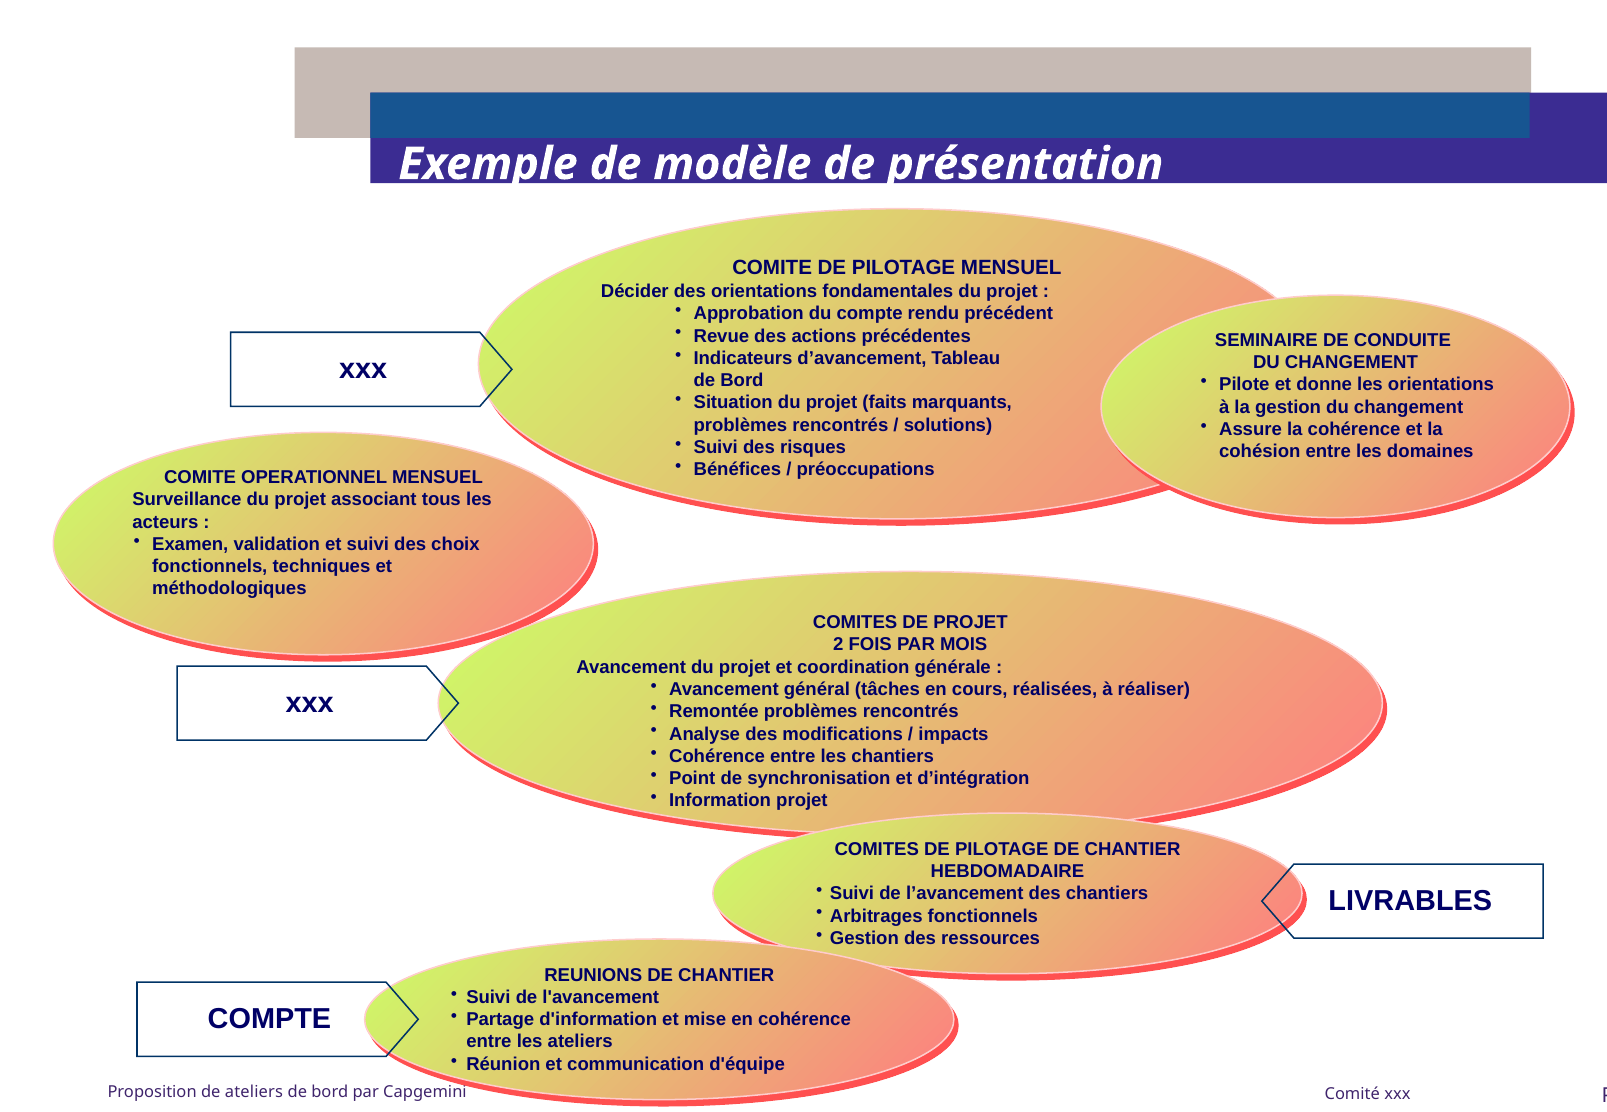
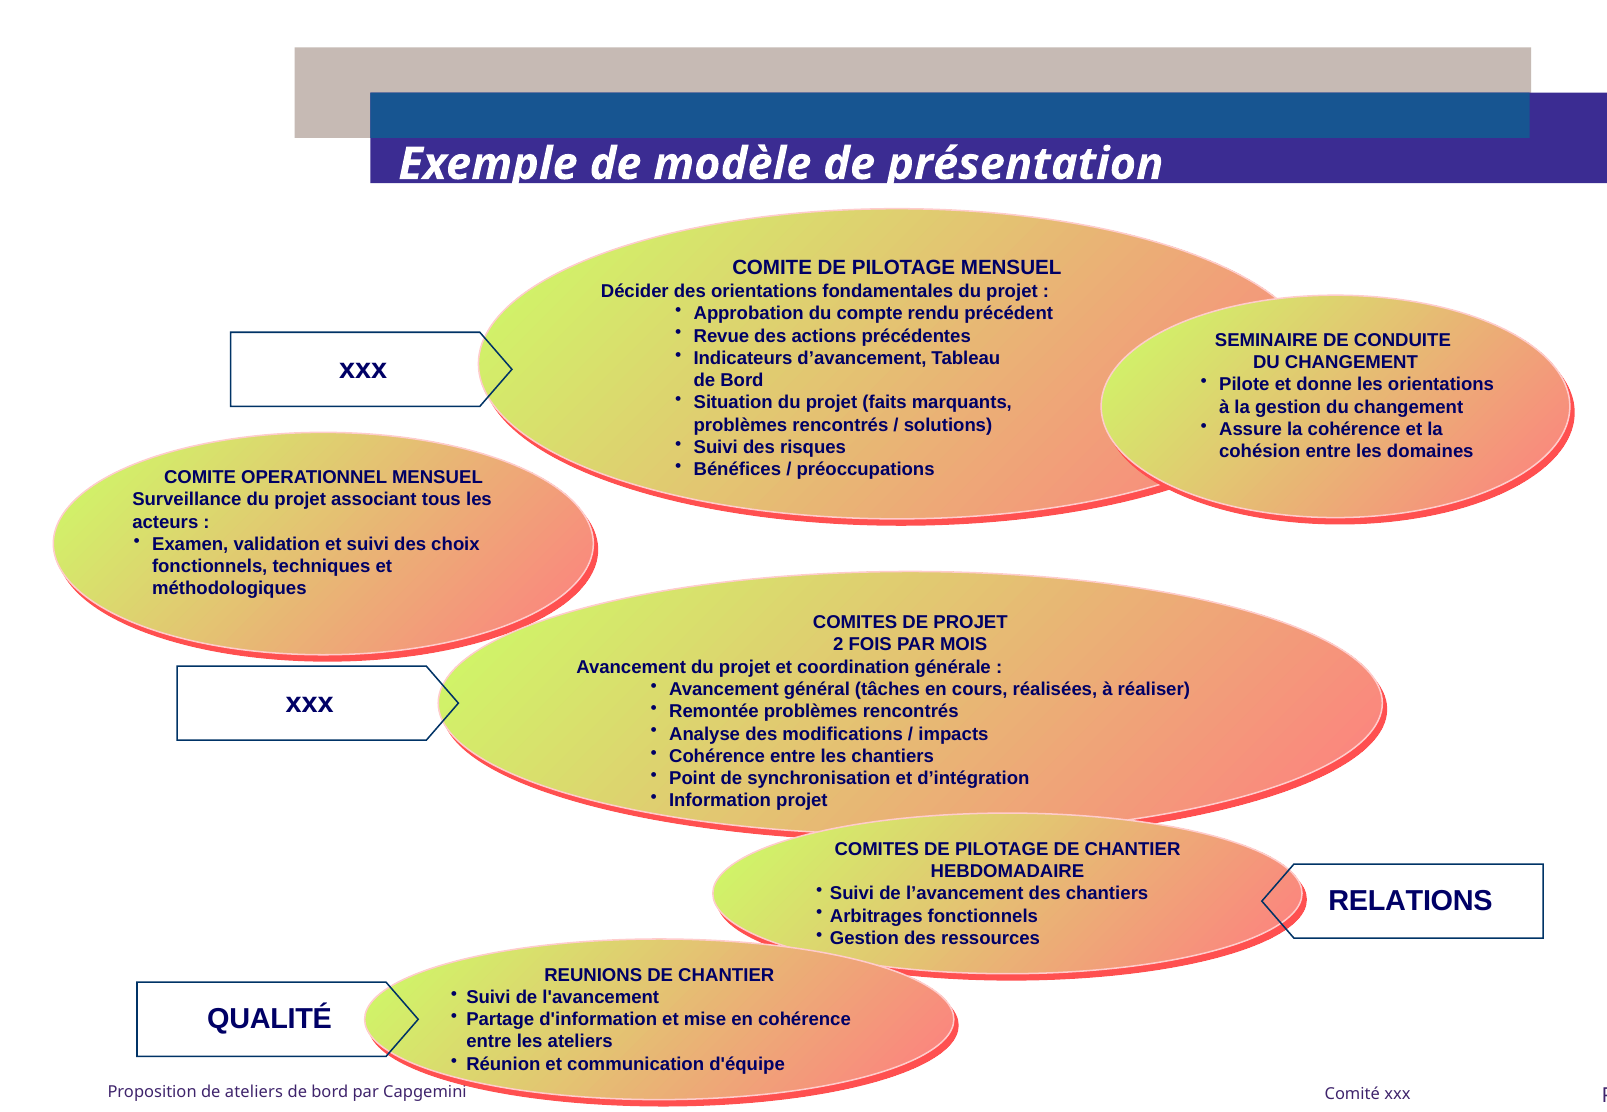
LIVRABLES: LIVRABLES -> RELATIONS (1411, 901)
COMPTE: COMPTE -> QUALITÉ (270, 1020)
